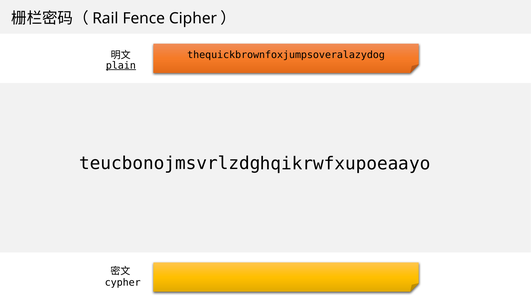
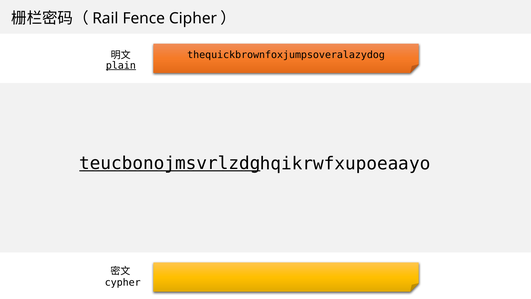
teucbonojmsvrlzdg underline: none -> present (170, 163)
